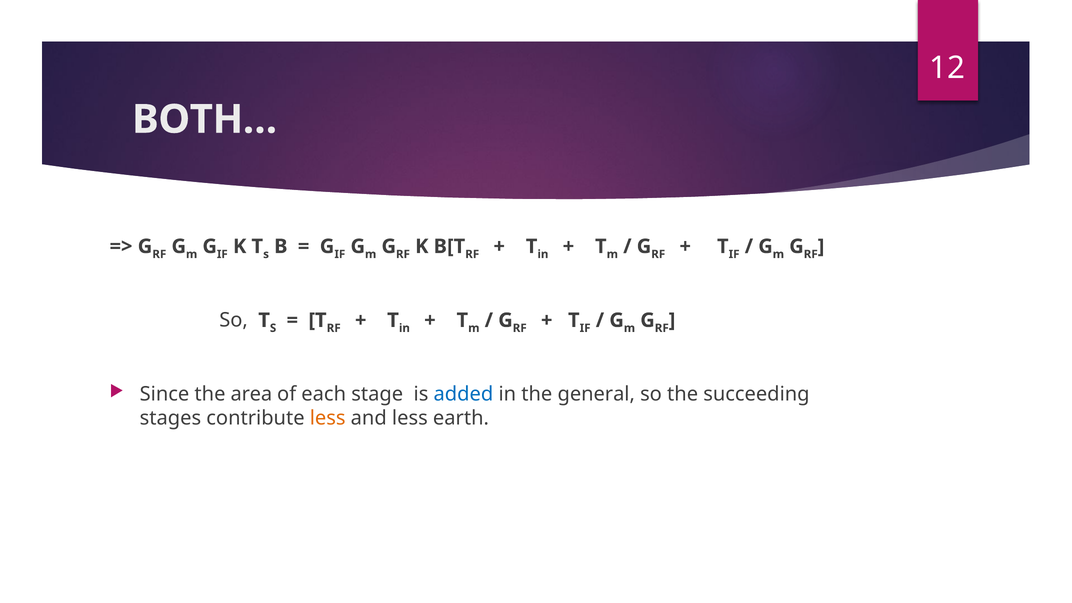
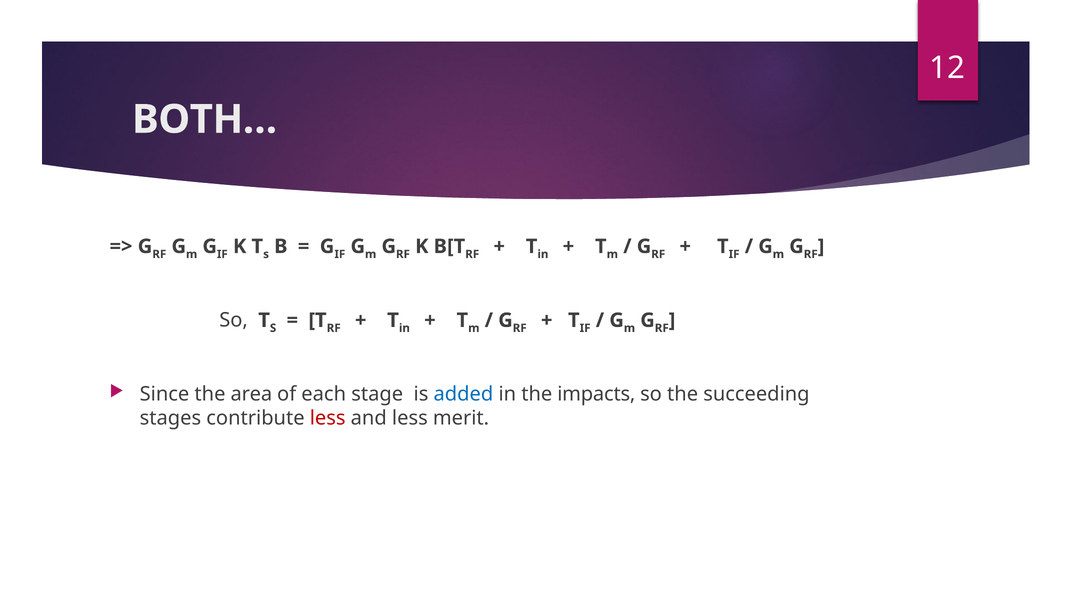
general: general -> impacts (596, 394)
less colour: orange -> red (328, 418)
earth: earth -> merit (461, 418)
